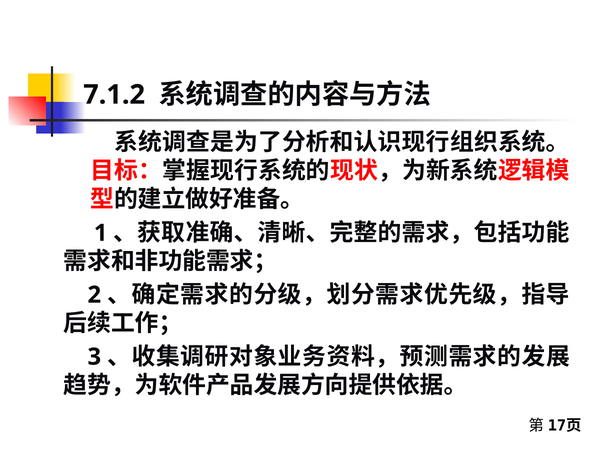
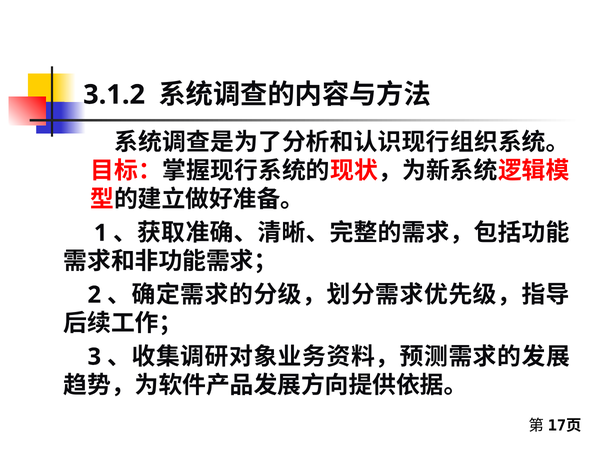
7.1.2: 7.1.2 -> 3.1.2 (114, 95)
